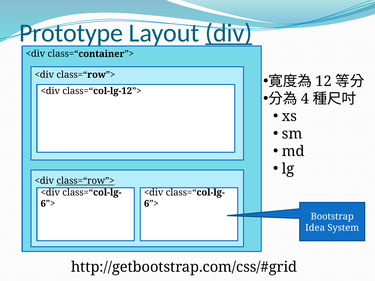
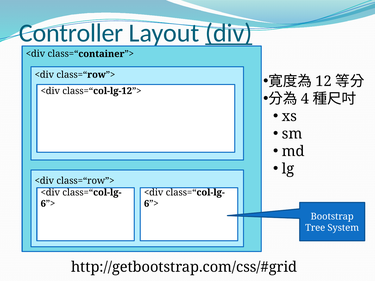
Prototype: Prototype -> Controller (71, 33)
class=“row”> underline: present -> none (86, 181)
Idea: Idea -> Tree (315, 228)
